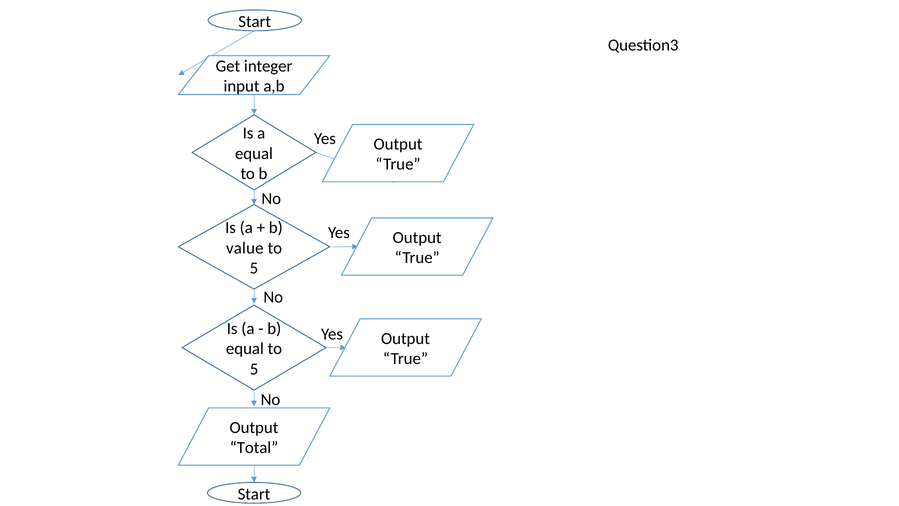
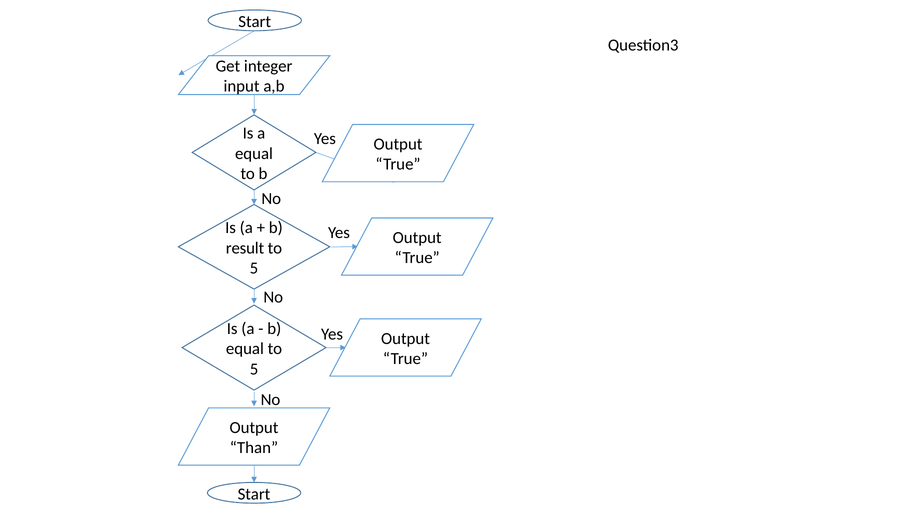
value: value -> result (245, 248)
Total: Total -> Than (254, 448)
